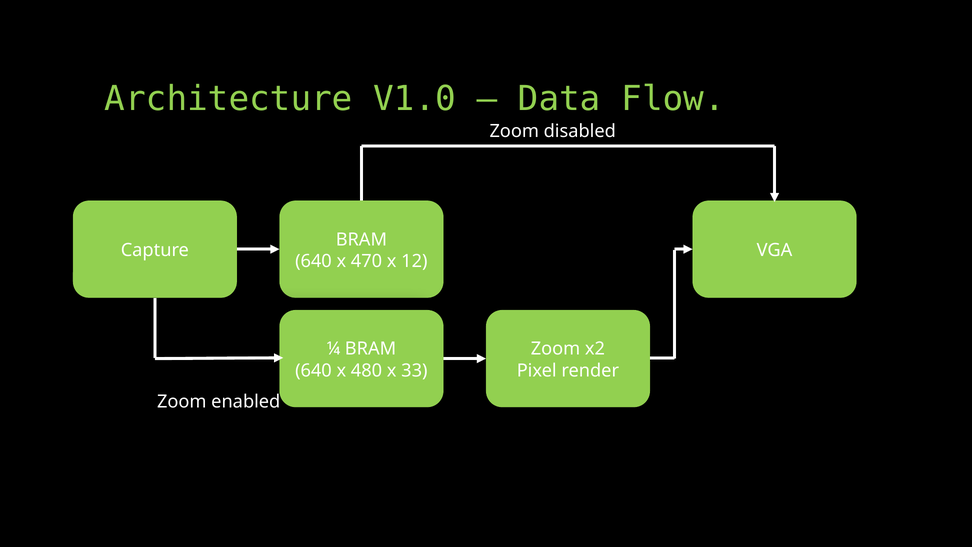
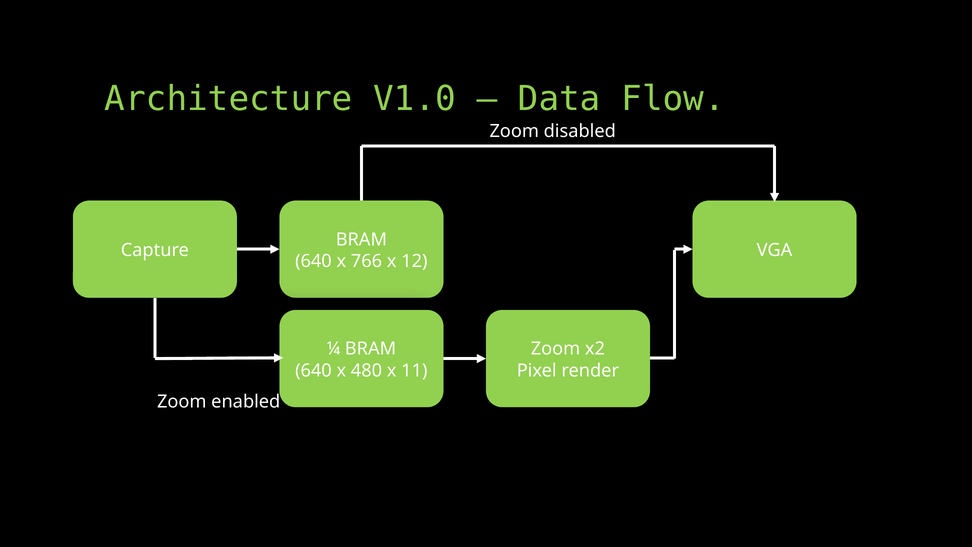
470: 470 -> 766 (366, 261)
33: 33 -> 11 (414, 371)
